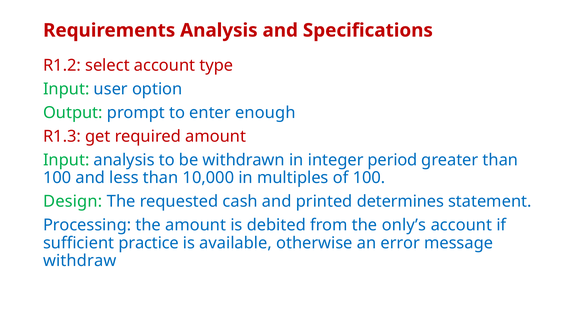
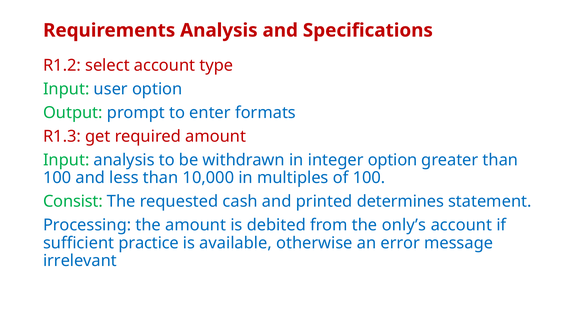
enough: enough -> formats (265, 113)
integer period: period -> option (393, 160)
Design: Design -> Consist (73, 201)
withdraw: withdraw -> irrelevant (80, 261)
